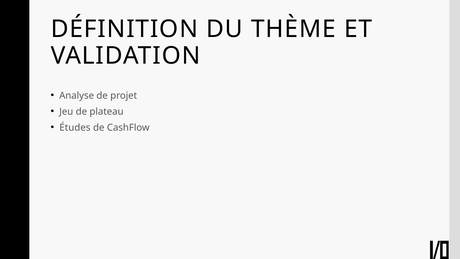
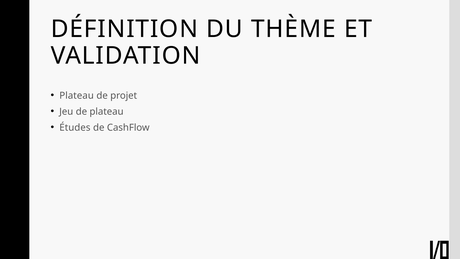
Analyse: Analyse -> Plateau (77, 96)
